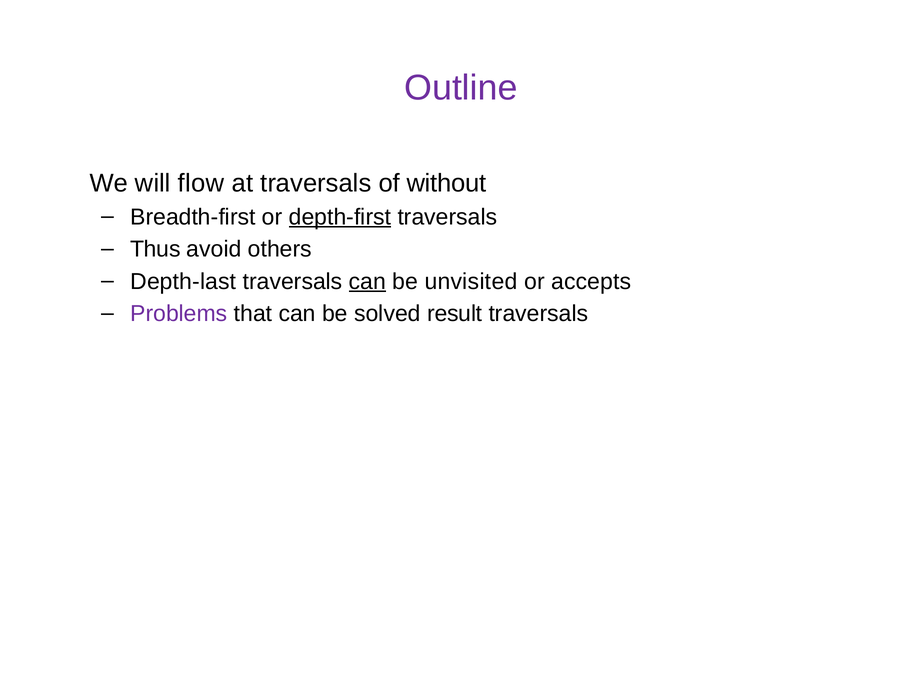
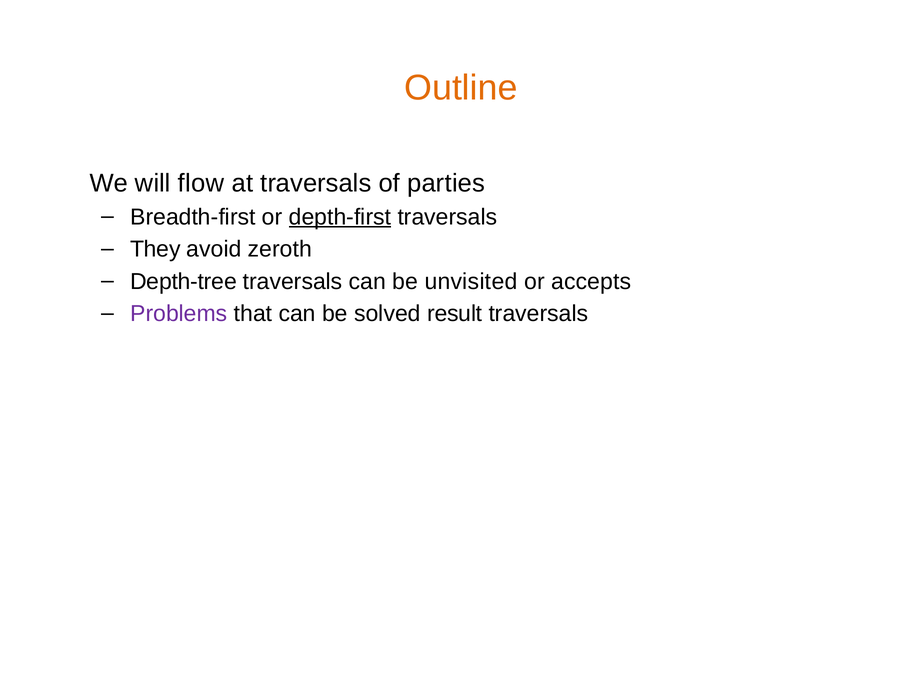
Outline colour: purple -> orange (461, 88)
without: without -> parties (446, 183)
Thus: Thus -> They (155, 249)
others: others -> zeroth (280, 249)
Depth-last: Depth-last -> Depth-tree (183, 281)
can underline: present -> none (367, 281)
